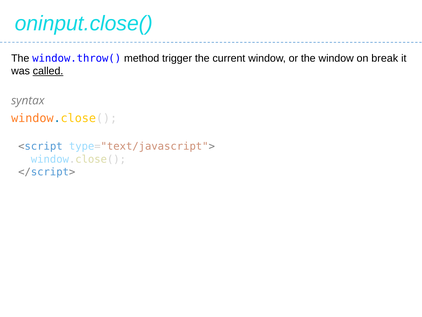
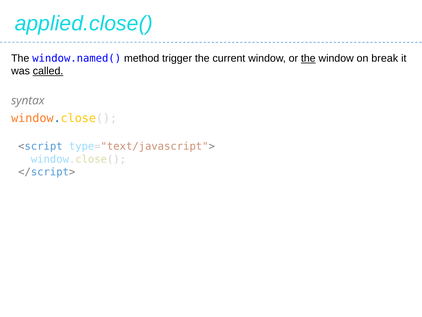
oninput.close(: oninput.close( -> applied.close( (84, 24)
window.throw(: window.throw( -> window.named( (77, 58)
the underline: none -> present (308, 58)
